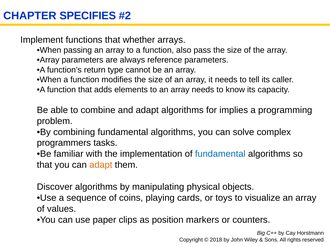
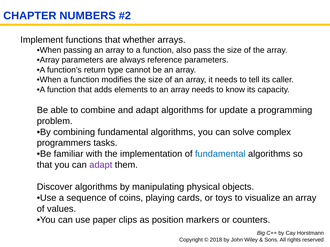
SPECIFIES: SPECIFIES -> NUMBERS (88, 16)
implies: implies -> update (234, 110)
adapt colour: orange -> purple (101, 165)
